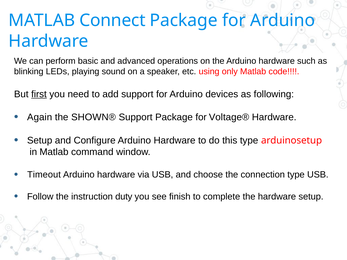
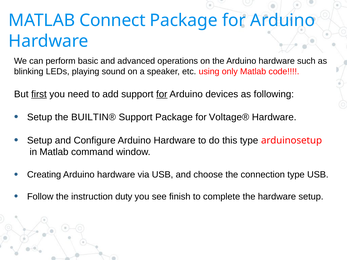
for underline: none -> present (162, 94)
Again: Again -> Setup (40, 117)
SHOWN®: SHOWN® -> BUILTIN® (93, 117)
Timeout: Timeout -> Creating (44, 175)
